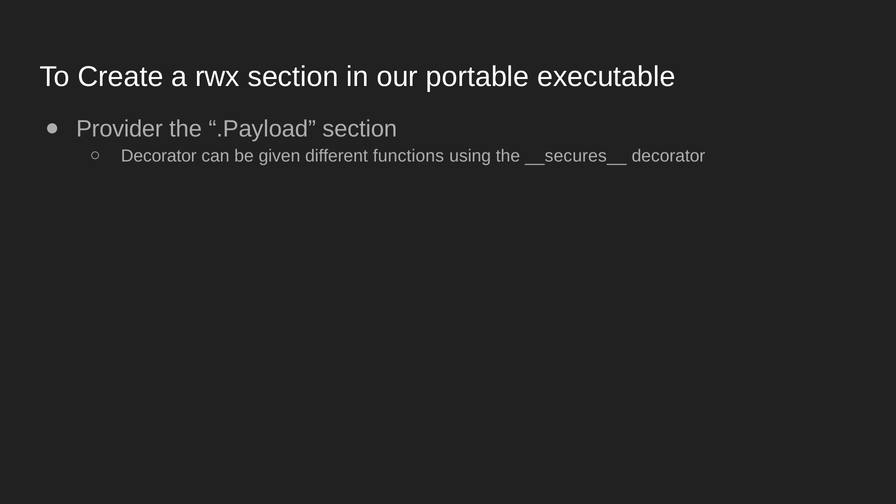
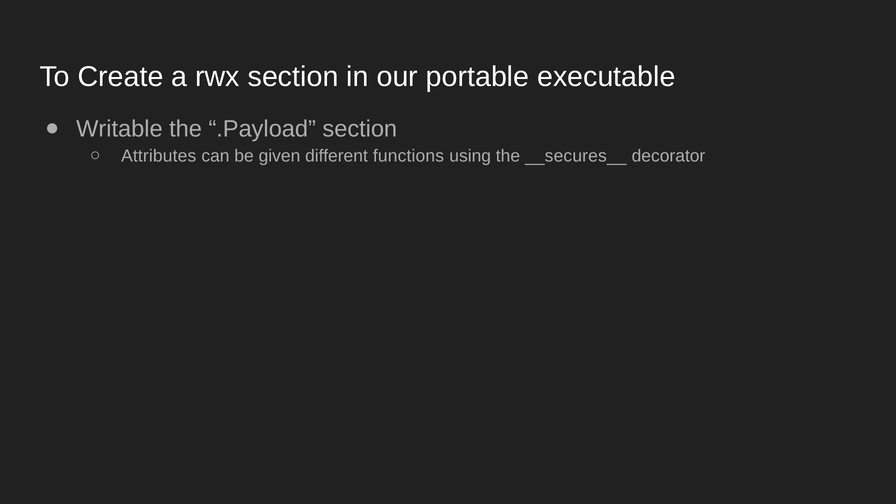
Provider: Provider -> Writable (119, 129)
Decorator: Decorator -> Attributes (159, 156)
